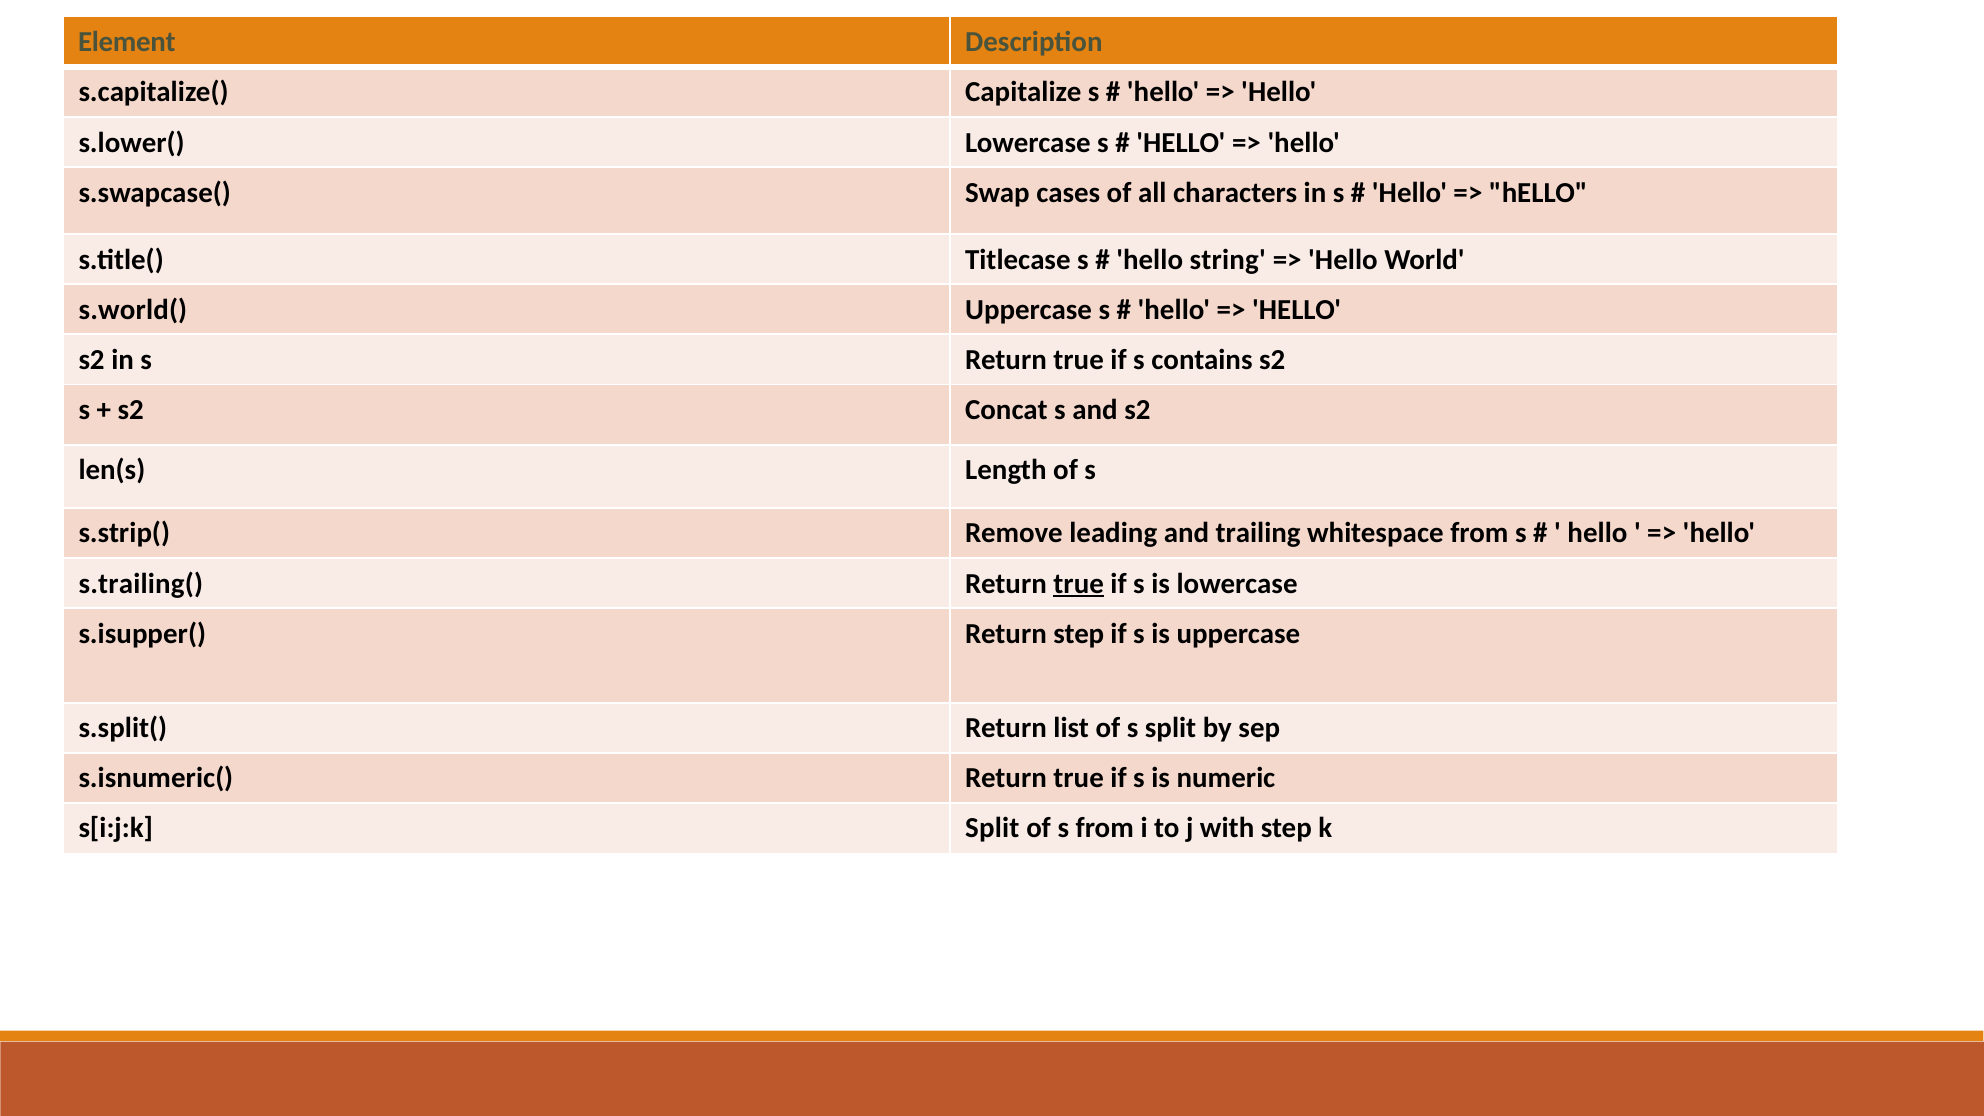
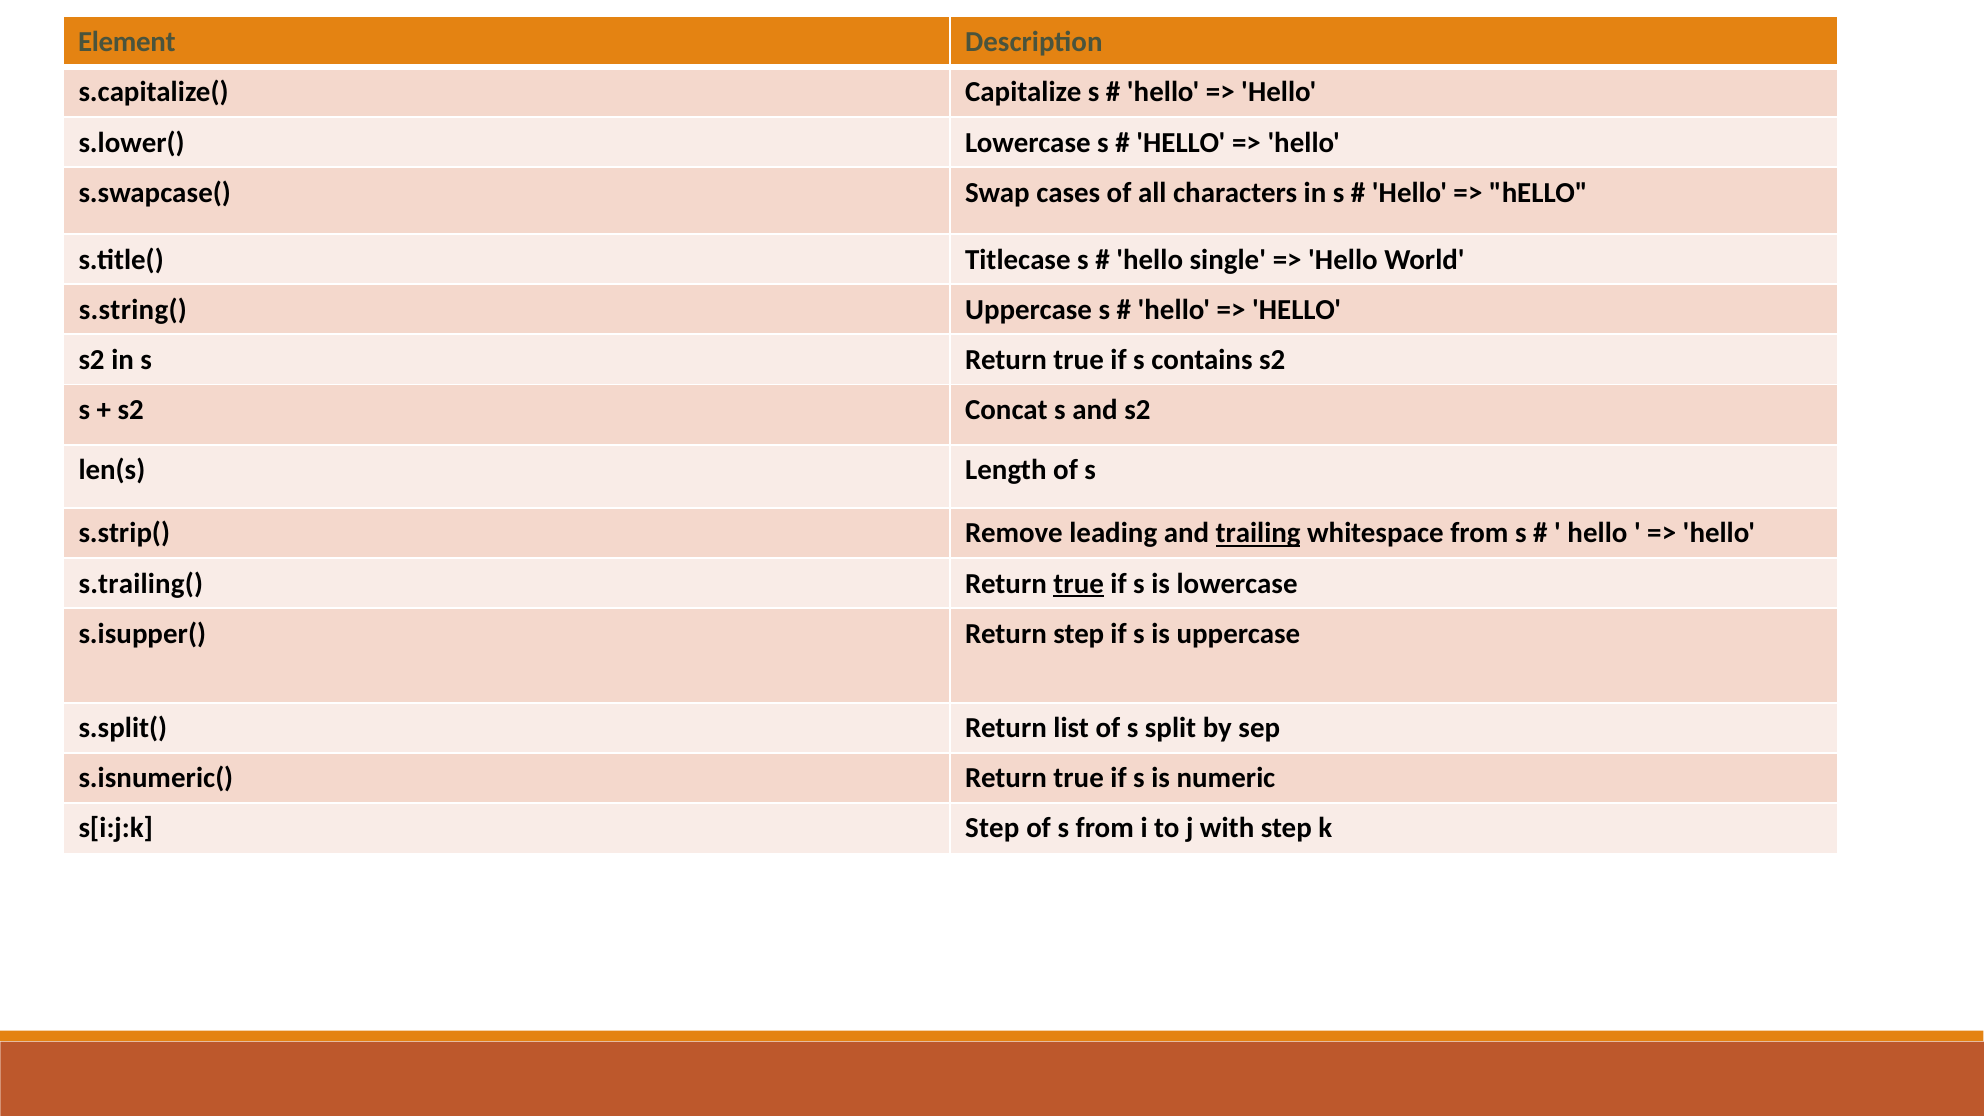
string: string -> single (1228, 259)
s.world(: s.world( -> s.string( (133, 310)
trailing underline: none -> present (1258, 533)
s[i:j:k Split: Split -> Step (992, 828)
